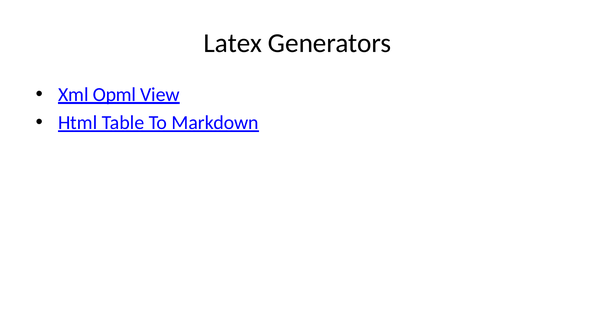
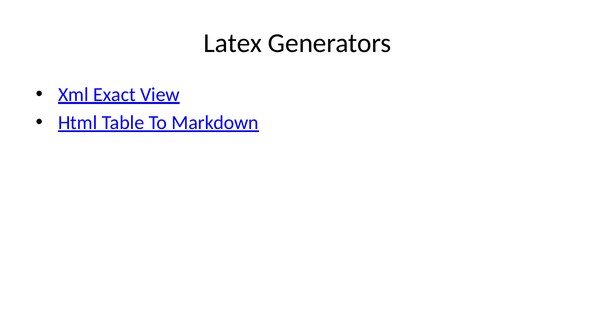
Opml: Opml -> Exact (114, 94)
